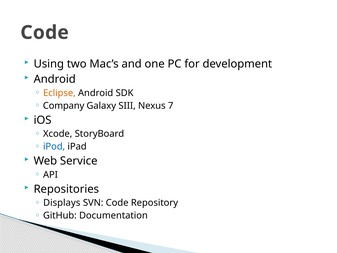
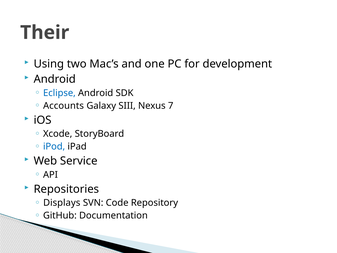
Code: Code -> Their (45, 33)
Eclipse colour: orange -> blue (59, 93)
Company: Company -> Accounts (64, 106)
